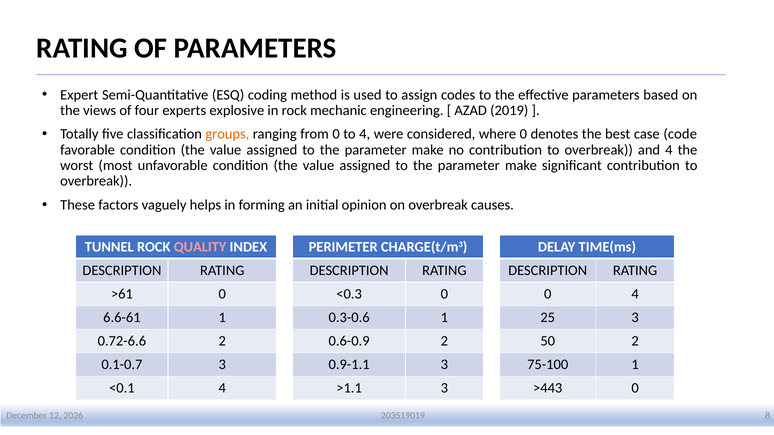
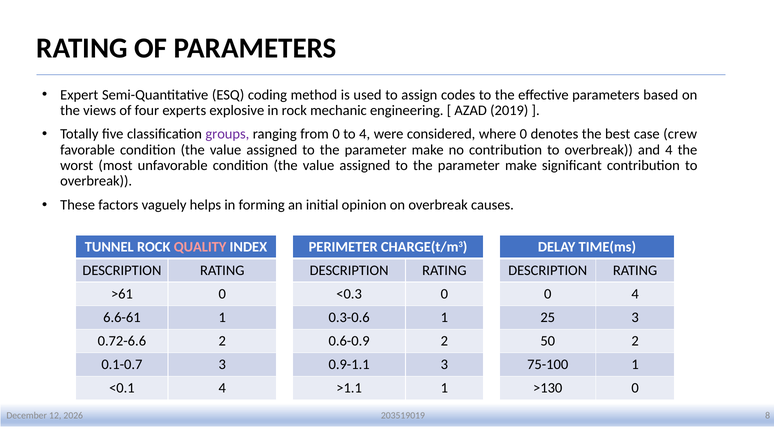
groups colour: orange -> purple (227, 134)
code: code -> crew (680, 134)
>1.1 3: 3 -> 1 (444, 388)
>443: >443 -> >130 (548, 388)
